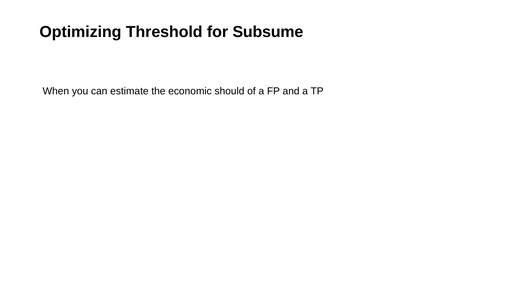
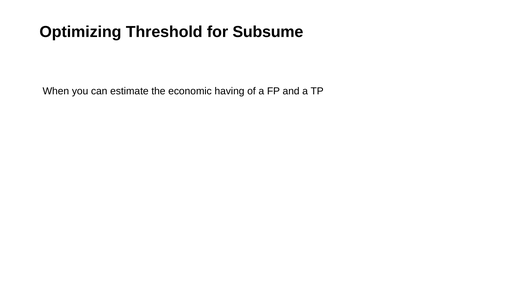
should: should -> having (230, 91)
